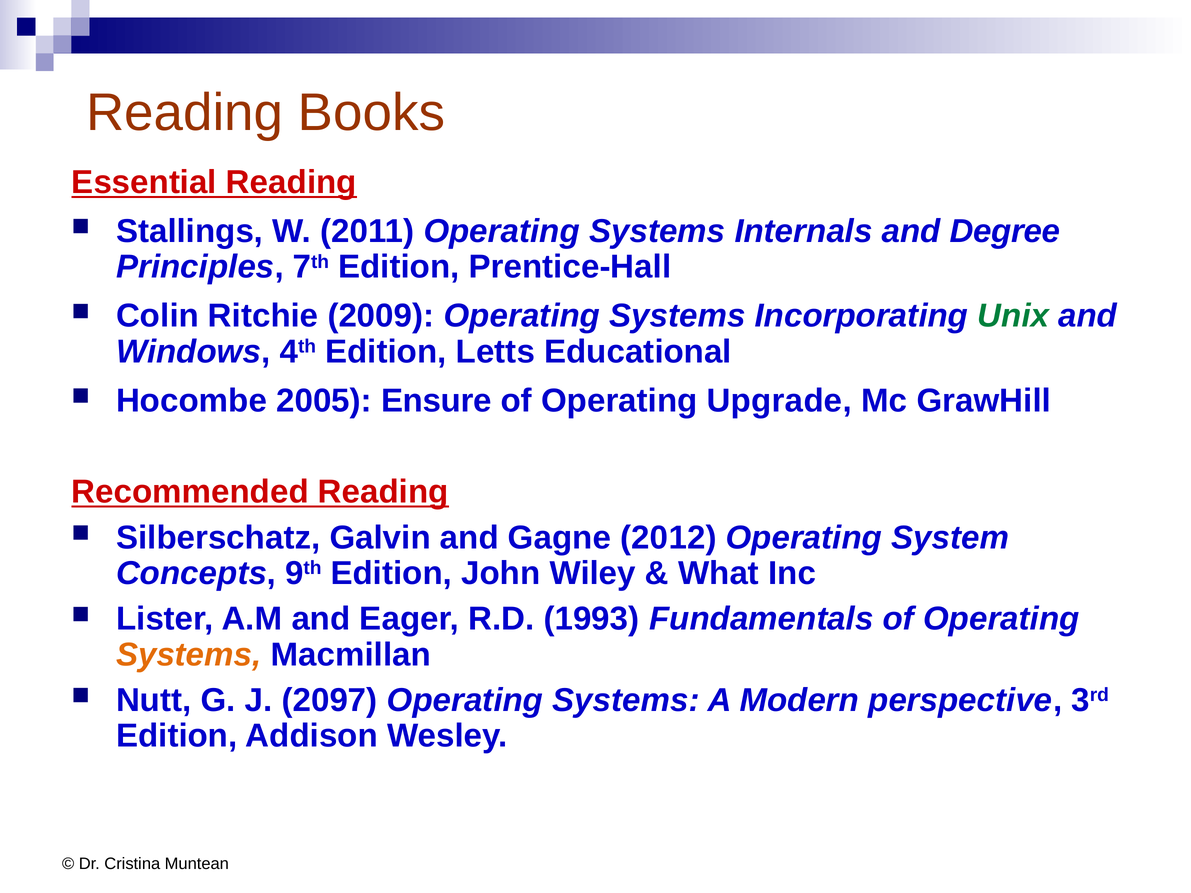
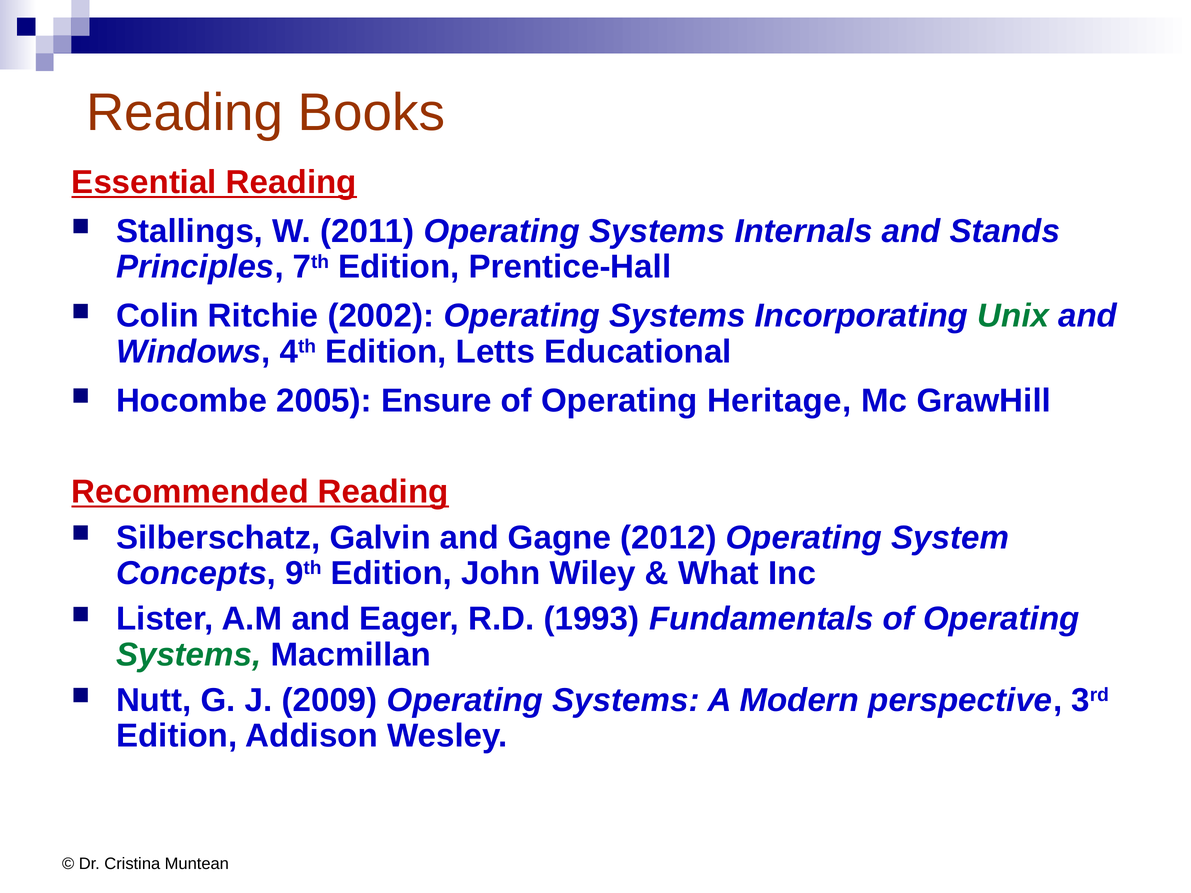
Degree: Degree -> Stands (1005, 231)
2009: 2009 -> 2002 (381, 316)
Upgrade: Upgrade -> Heritage (779, 401)
Systems colour: orange -> green (189, 655)
2097: 2097 -> 2009 (330, 701)
